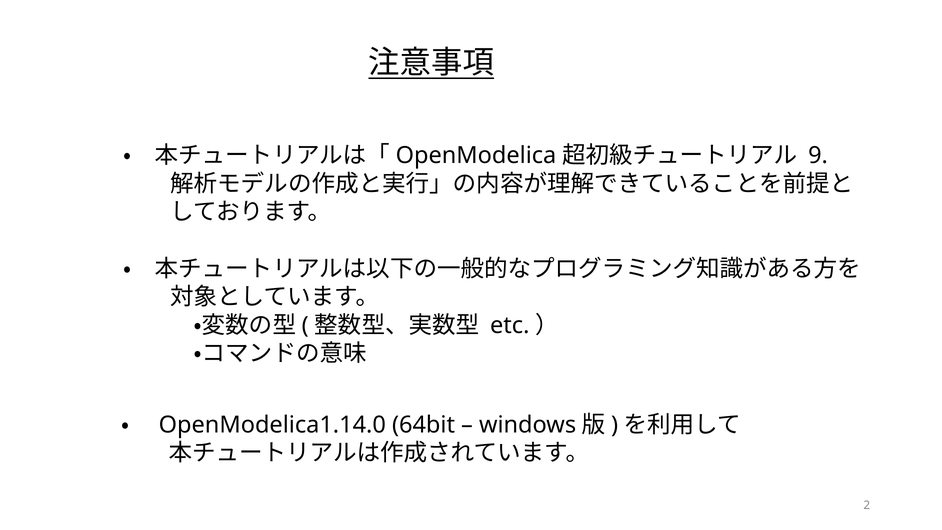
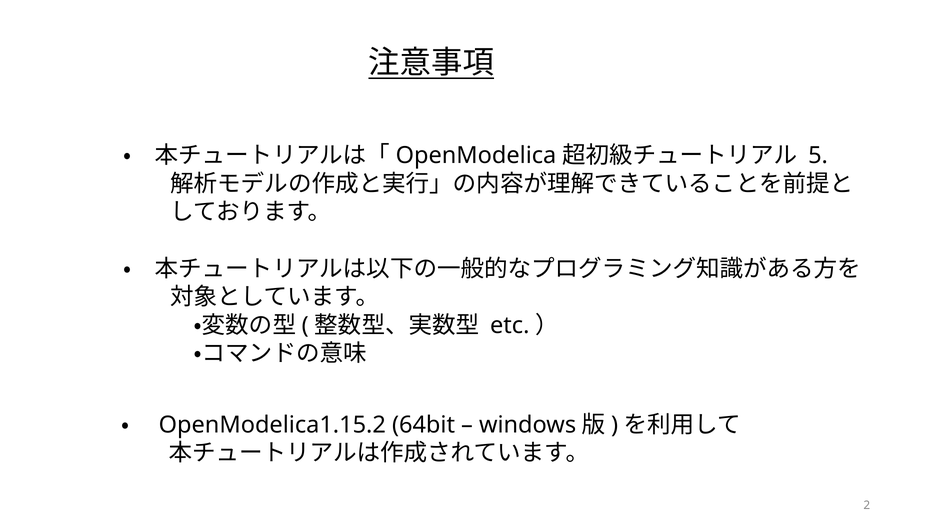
9: 9 -> 5 (818, 156)
OpenModelica1.14.0: OpenModelica1.14.0 -> OpenModelica1.15.2 (272, 425)
